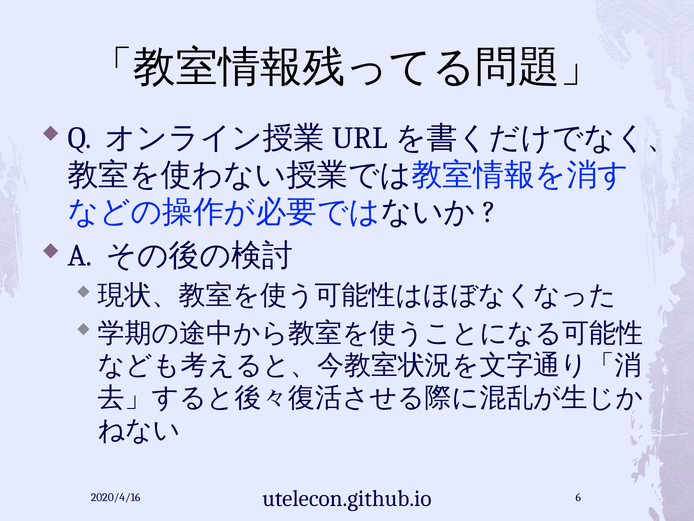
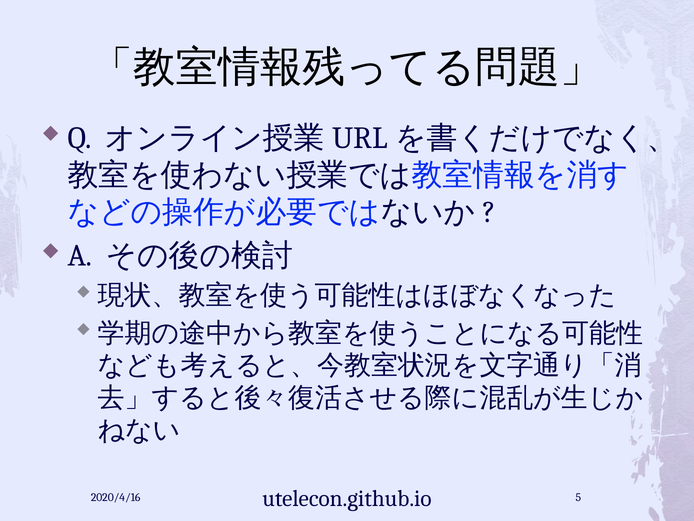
6: 6 -> 5 (578, 497)
